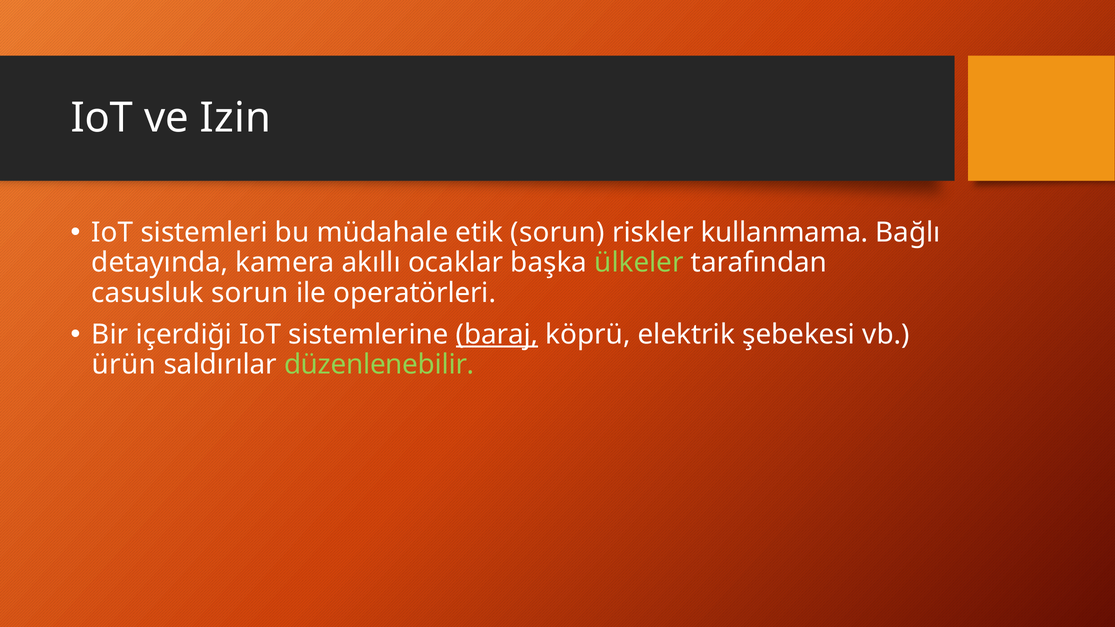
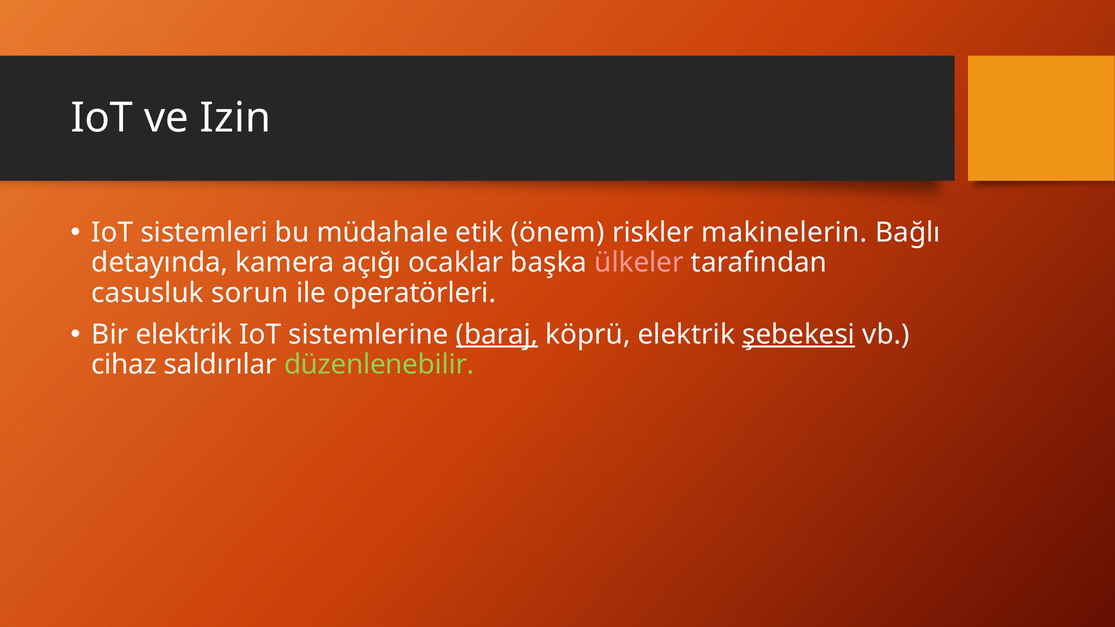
etik sorun: sorun -> önem (558, 233)
kullanmama: kullanmama -> makinelerin (784, 233)
akıllı: akıllı -> açığı (371, 263)
ülkeler colour: light green -> pink (639, 263)
Bir içerdiği: içerdiği -> elektrik (184, 335)
şebekesi underline: none -> present (799, 335)
ürün: ürün -> cihaz (124, 365)
